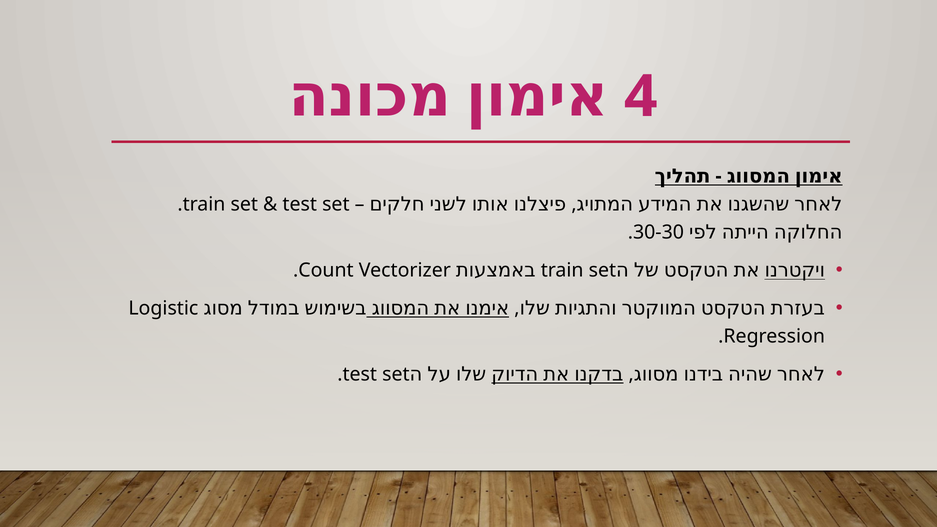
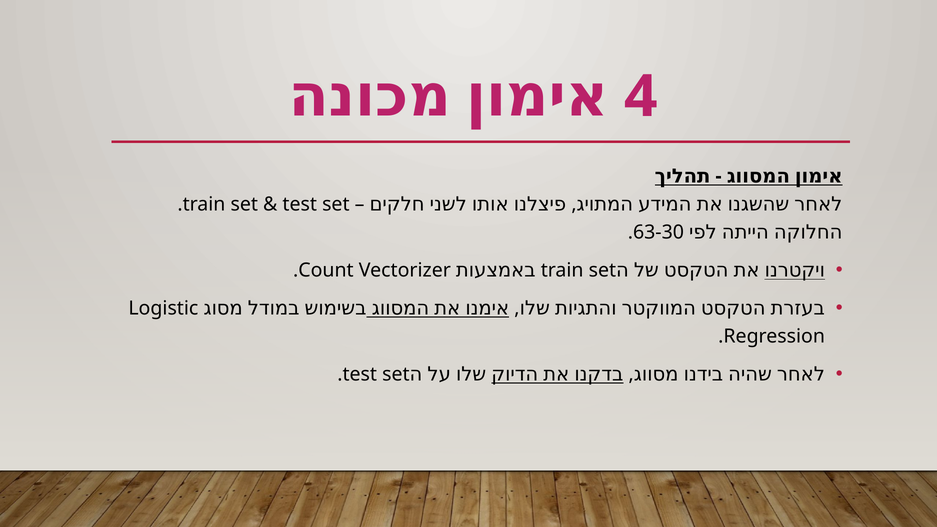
30-30: 30-30 -> 63-30 (659, 232)
